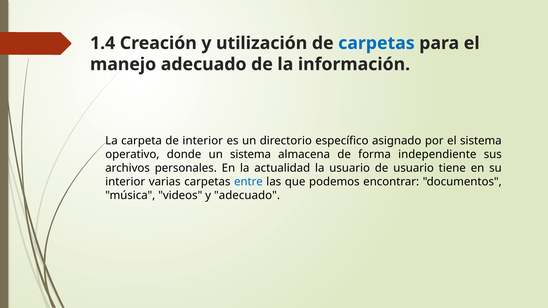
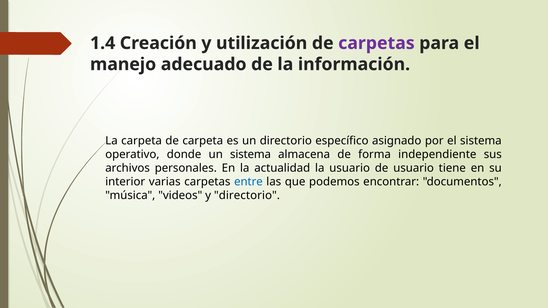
carpetas colour: blue -> purple (376, 43)
de interior: interior -> carpeta (203, 141)
y adecuado: adecuado -> directorio (247, 196)
